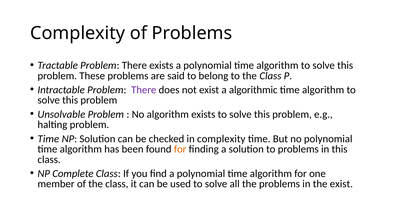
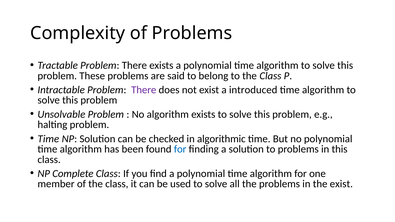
algorithmic: algorithmic -> introduced (253, 90)
in complexity: complexity -> algorithmic (221, 139)
for colour: orange -> blue (180, 149)
